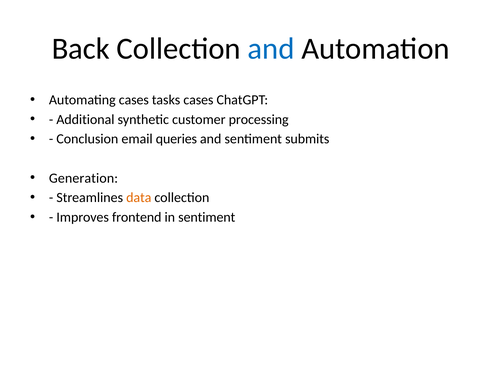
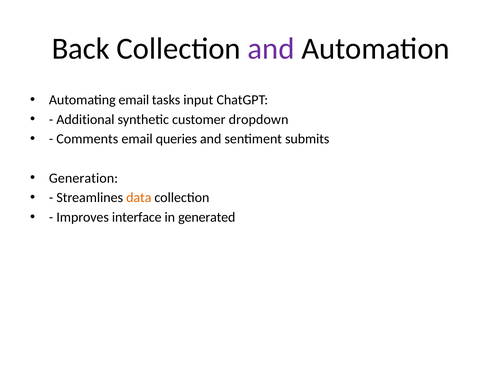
and colour: blue -> purple (271, 49)
Automating cases: cases -> email (134, 100)
tasks cases: cases -> input (198, 100)
processing: processing -> dropdown (259, 119)
Conclusion: Conclusion -> Comments (87, 139)
frontend: frontend -> interface (137, 217)
in sentiment: sentiment -> generated (207, 217)
